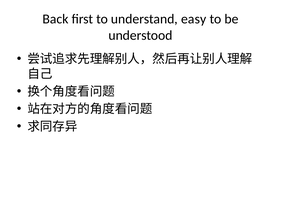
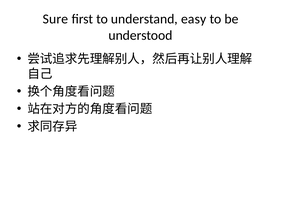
Back: Back -> Sure (55, 19)
